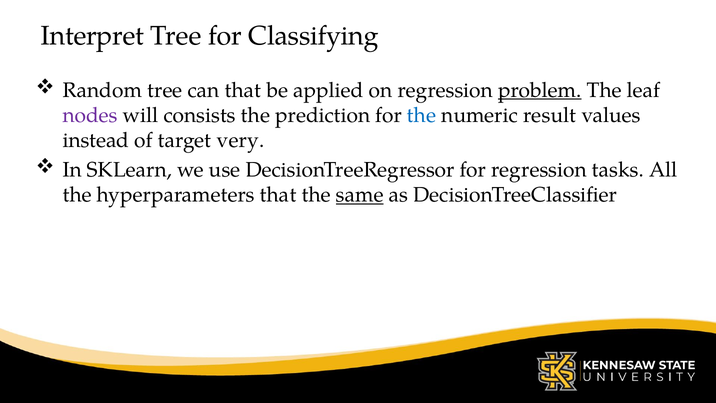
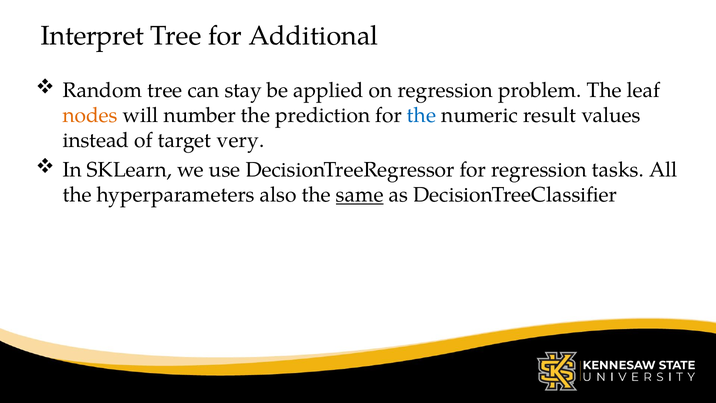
Classifying: Classifying -> Additional (313, 36)
can that: that -> stay (243, 90)
problem underline: present -> none (540, 90)
nodes colour: purple -> orange (90, 115)
consists: consists -> number (200, 115)
hyperparameters that: that -> also (278, 195)
